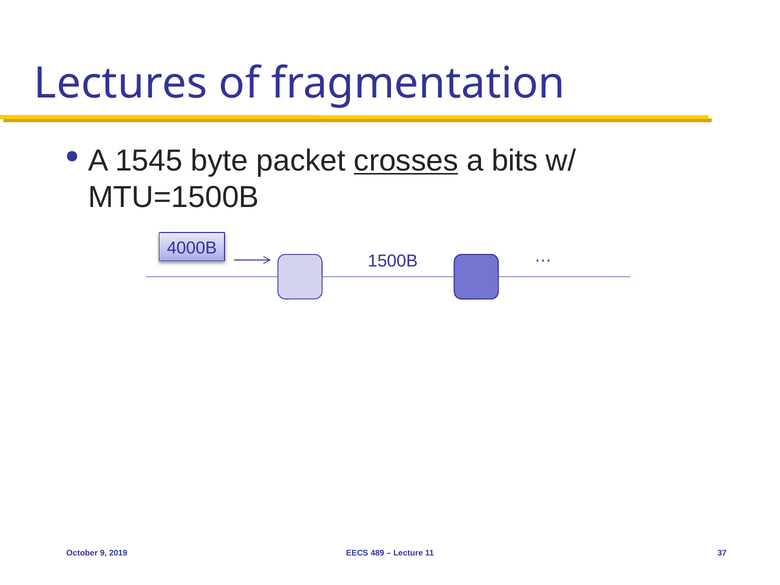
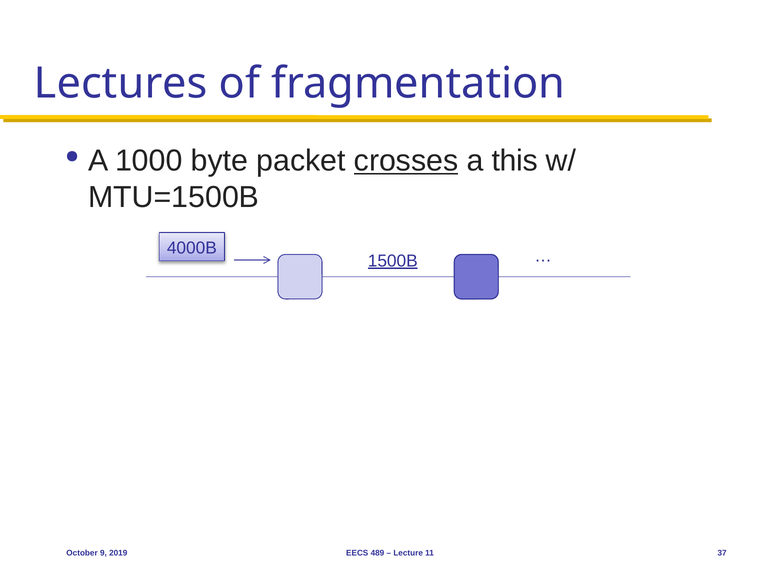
1545: 1545 -> 1000 (149, 161)
bits: bits -> this (515, 161)
1500B underline: none -> present (393, 261)
